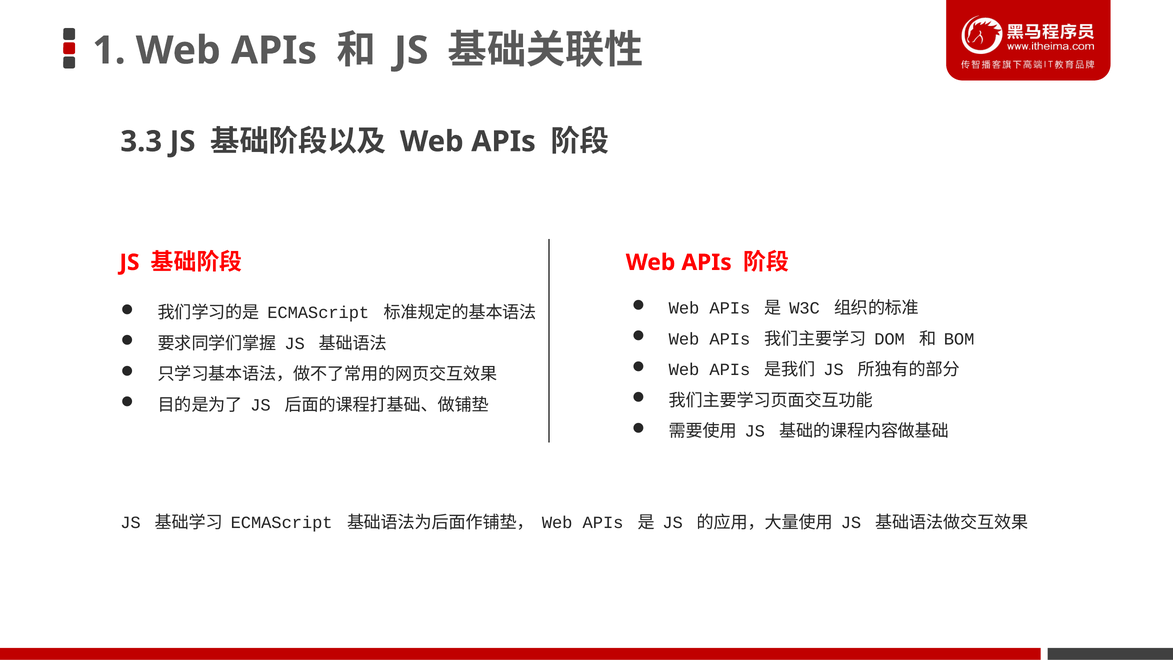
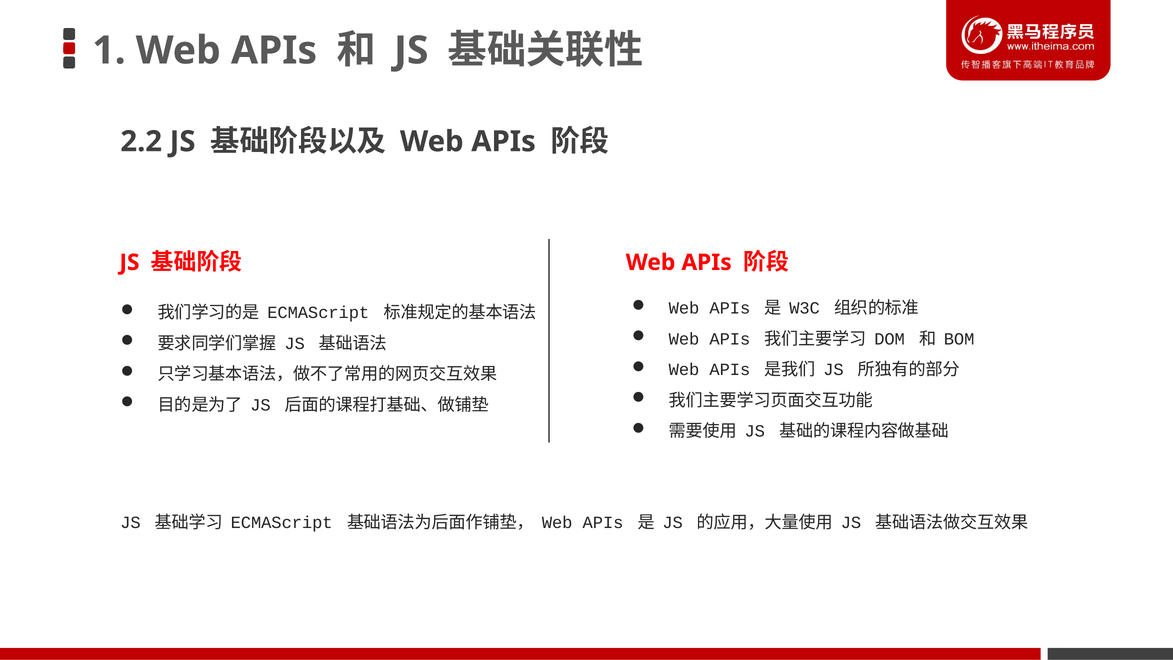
3.3: 3.3 -> 2.2 (141, 142)
